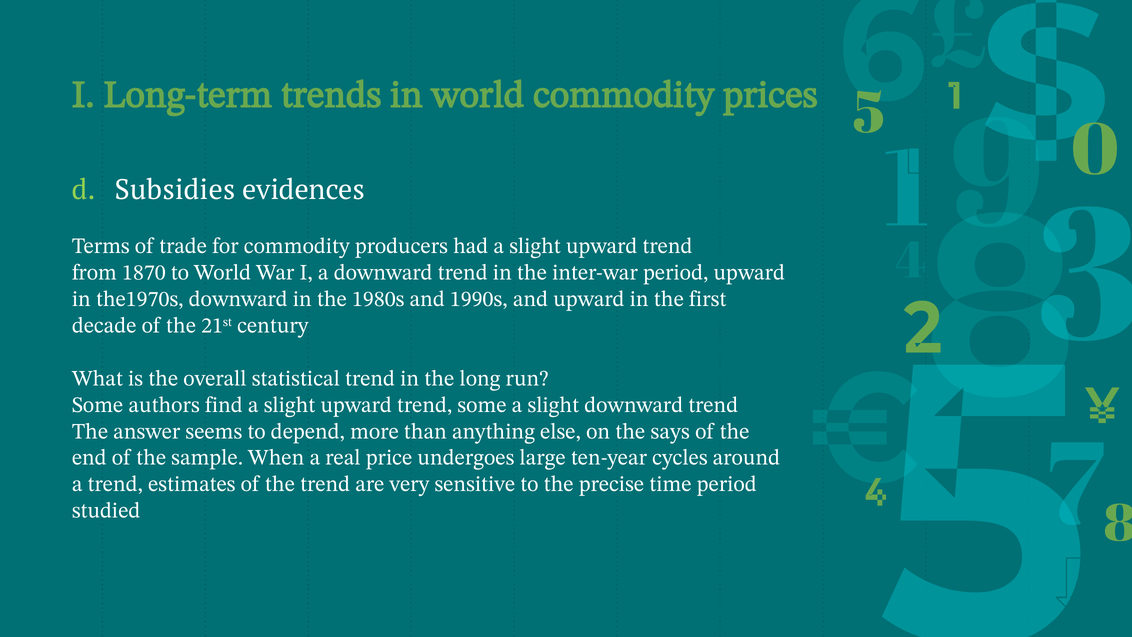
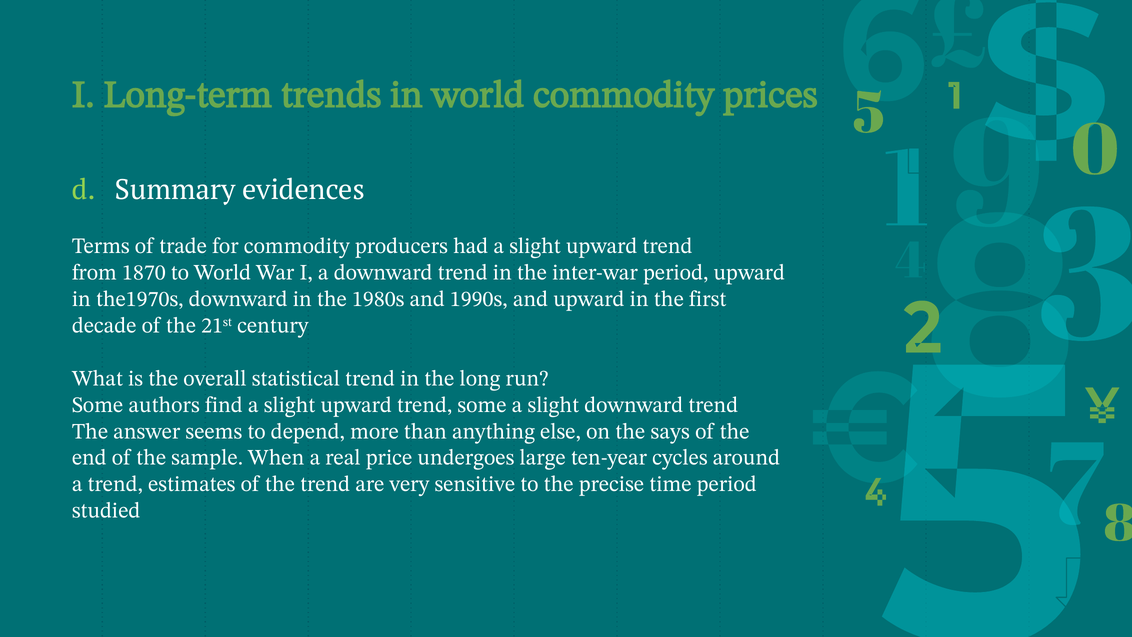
Subsidies: Subsidies -> Summary (175, 190)
